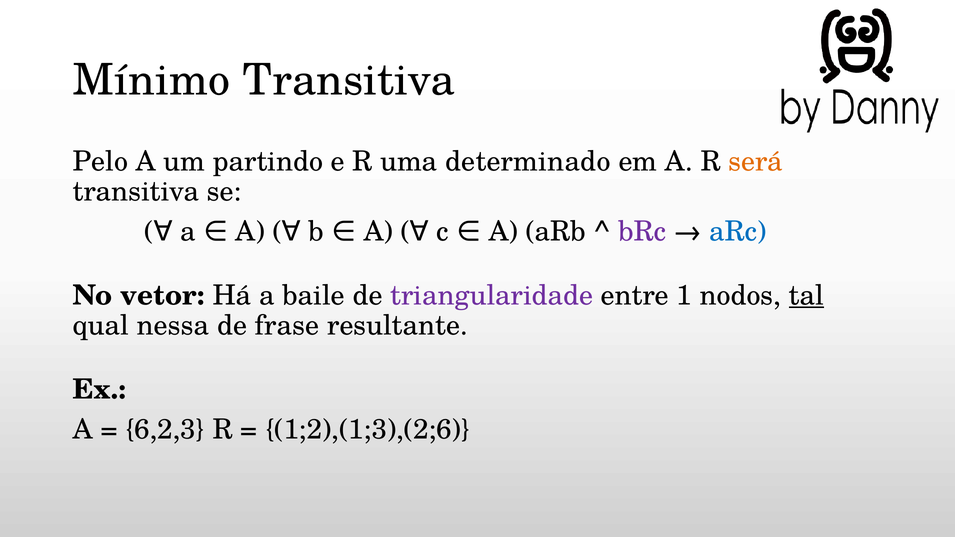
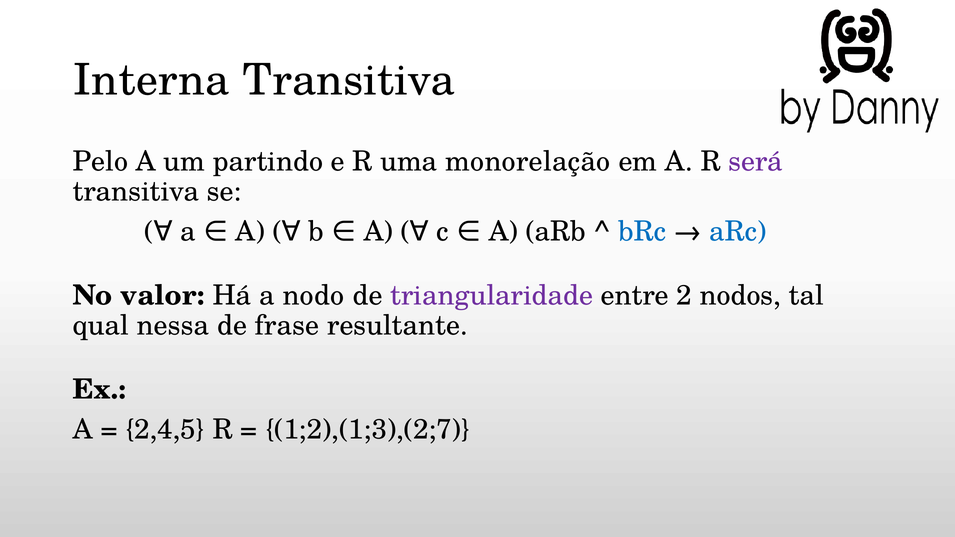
Mínimo: Mínimo -> Interna (151, 80)
determinado: determinado -> monorelação (528, 161)
será colour: orange -> purple (756, 161)
bRc colour: purple -> blue (642, 232)
vetor: vetor -> valor (162, 296)
baile: baile -> nodo (313, 296)
1: 1 -> 2 (684, 296)
tal underline: present -> none (806, 296)
6,2,3: 6,2,3 -> 2,4,5 (165, 430)
1;2),(1;3),(2;6: 1;2),(1;3),(2;6 -> 1;2),(1;3),(2;7 (368, 430)
